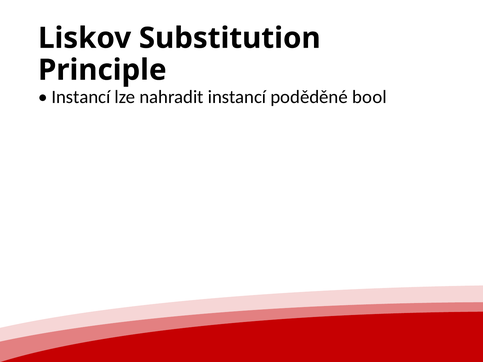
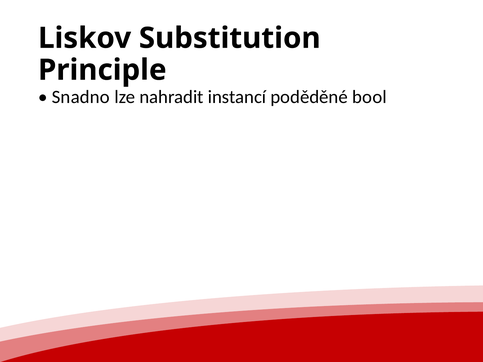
Instancí: Instancí -> Snadno (81, 97)
